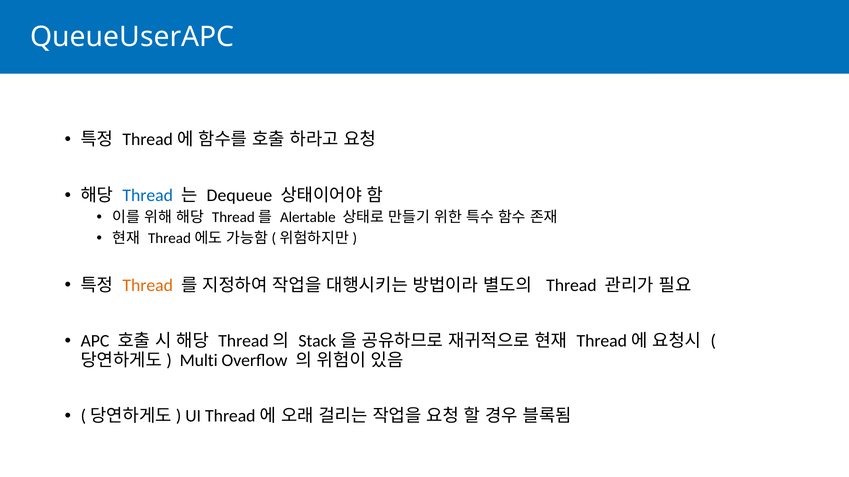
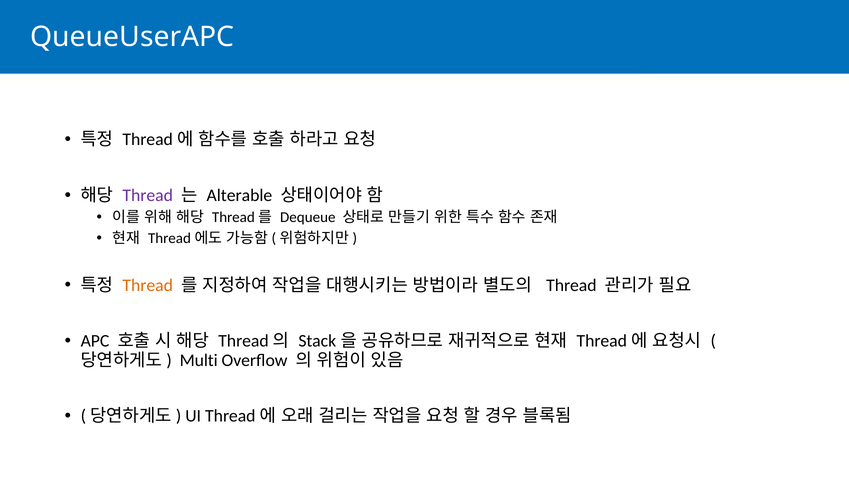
Thread colour: blue -> purple (148, 196)
Dequeue: Dequeue -> Alterable (239, 196)
Alertable: Alertable -> Dequeue (308, 218)
